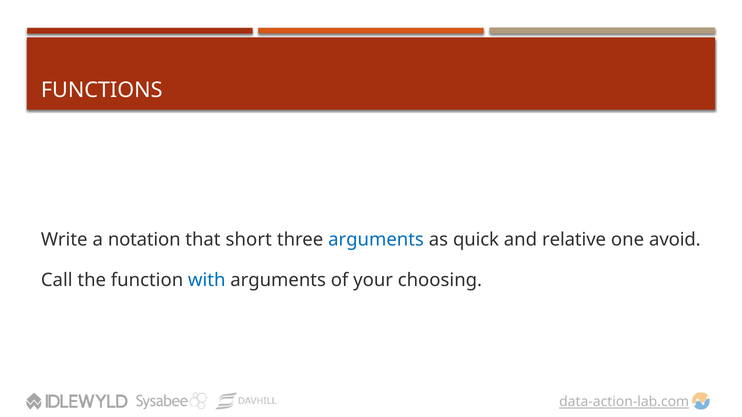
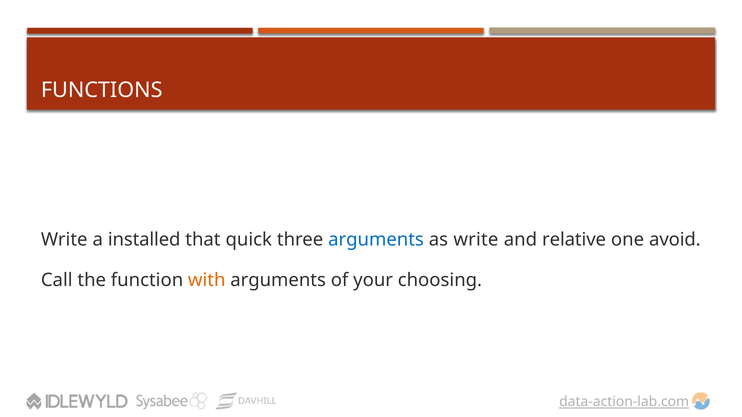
notation: notation -> installed (144, 240)
short: short -> quick (249, 240)
as quick: quick -> write (476, 240)
with colour: blue -> orange (207, 280)
